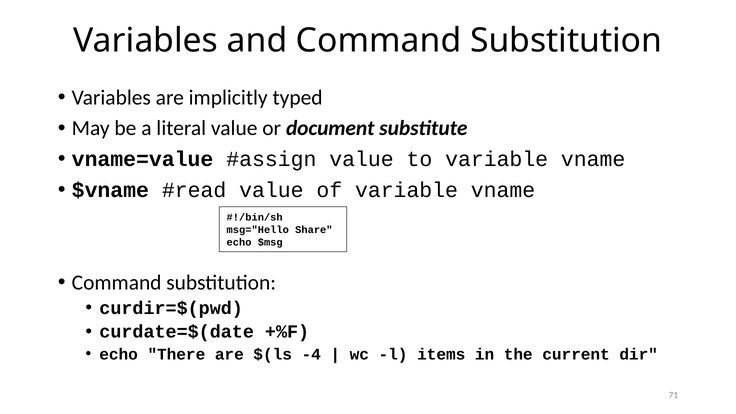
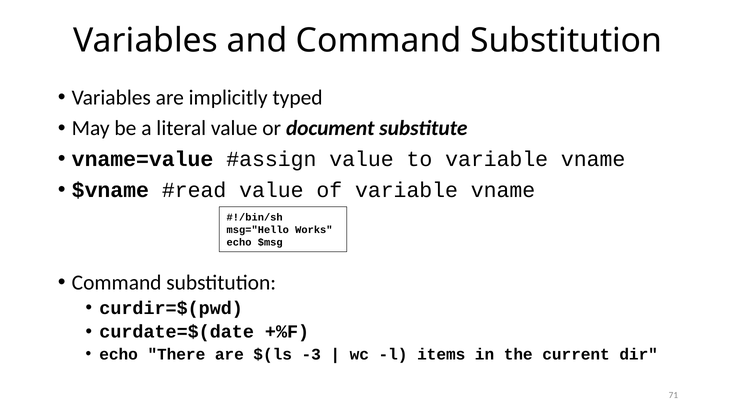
Share: Share -> Works (314, 230)
-4: -4 -> -3 (311, 354)
